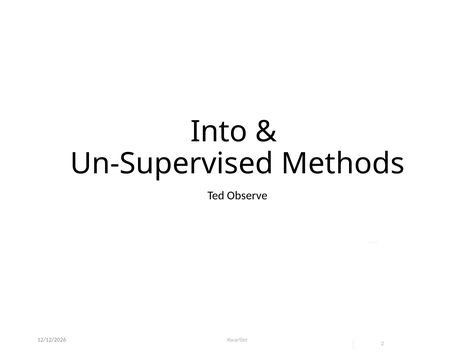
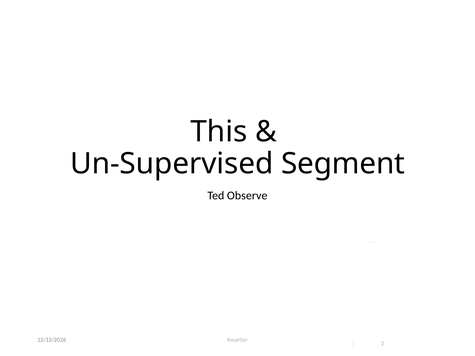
Into: Into -> This (219, 132)
Methods: Methods -> Segment (343, 164)
